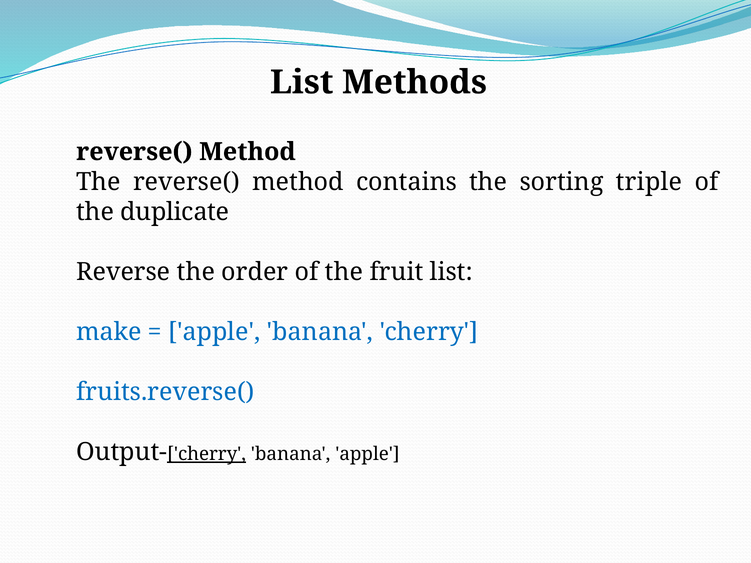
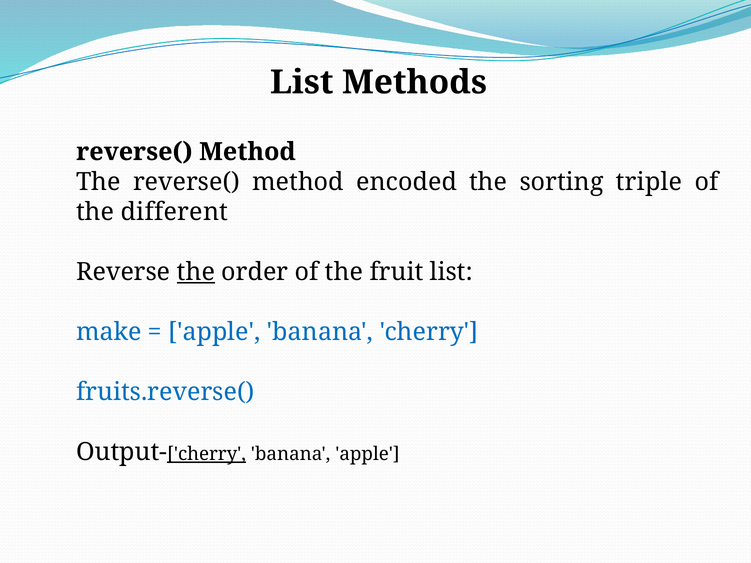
contains: contains -> encoded (407, 182)
duplicate: duplicate -> different (175, 212)
the underline: none -> present (196, 272)
